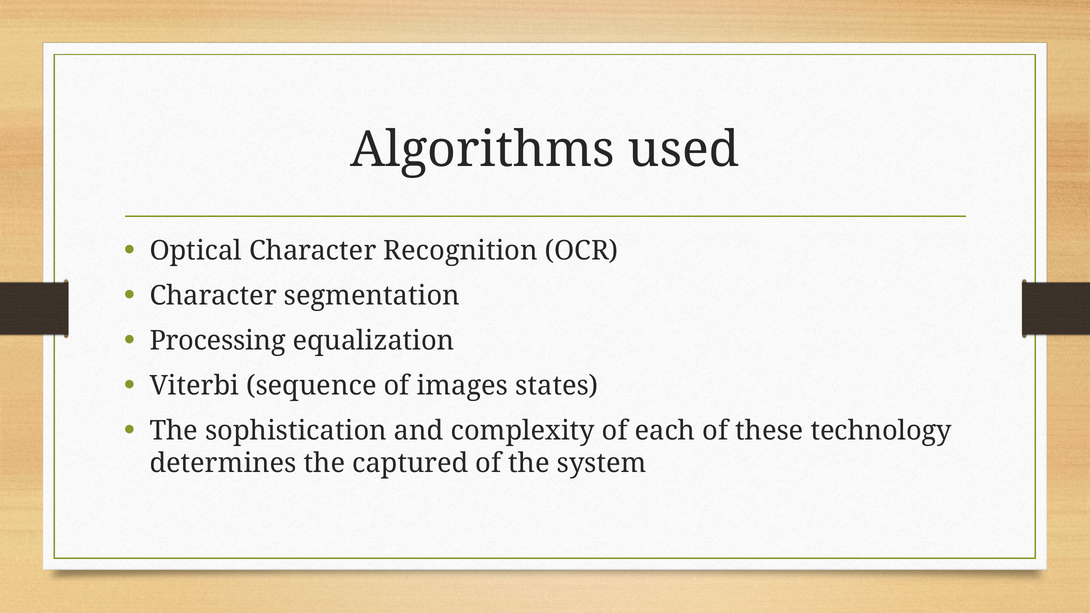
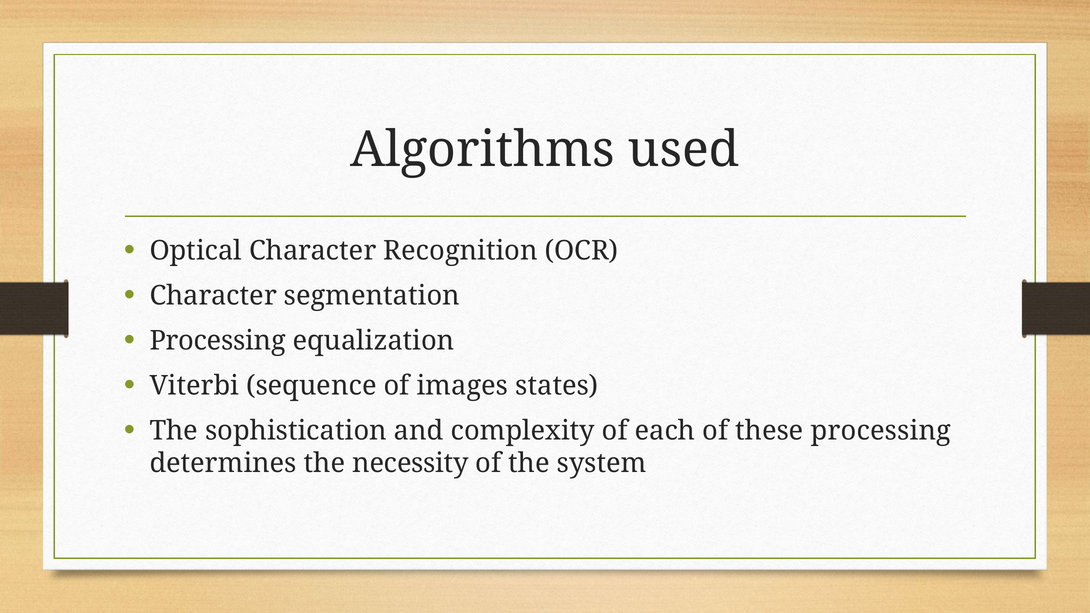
these technology: technology -> processing (881, 431)
captured: captured -> necessity (410, 464)
